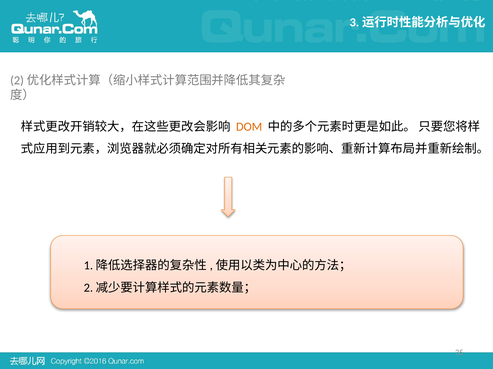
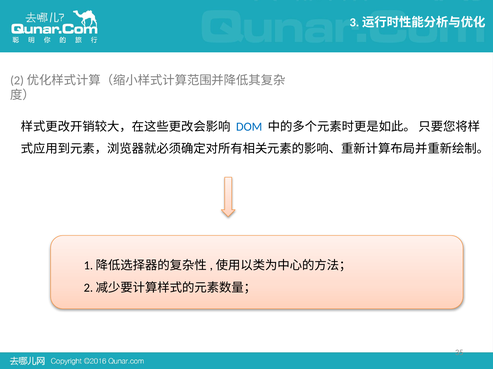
DOM colour: orange -> blue (249, 127)
